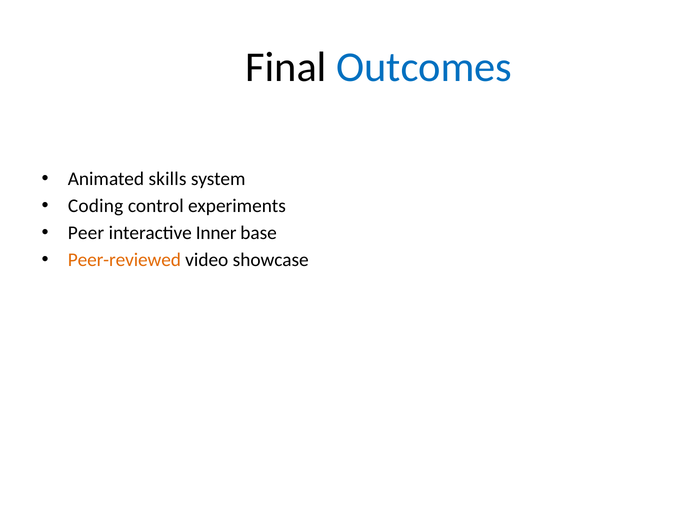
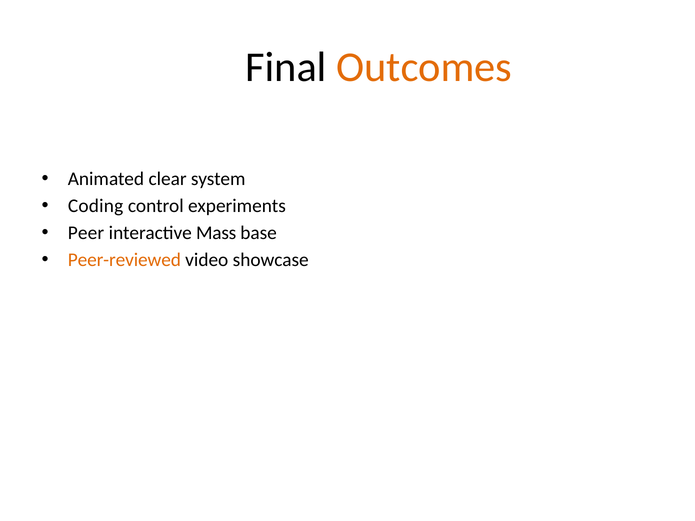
Outcomes colour: blue -> orange (424, 67)
skills: skills -> clear (168, 179)
Inner: Inner -> Mass (216, 233)
